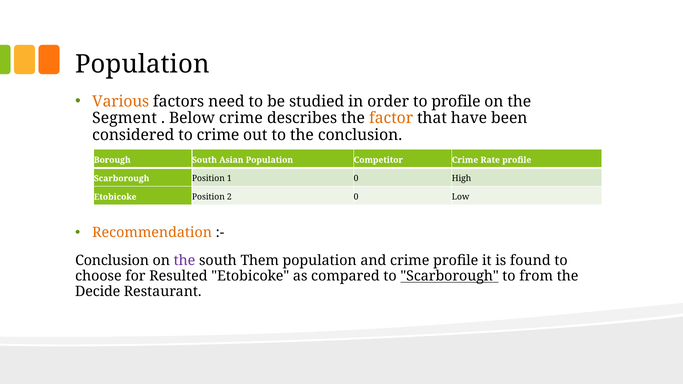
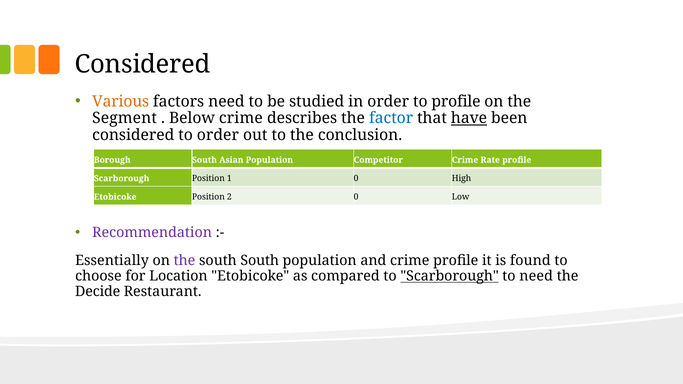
Population: Population -> Considered (143, 64)
factor colour: orange -> blue (391, 118)
have underline: none -> present (469, 118)
to crime: crime -> order (218, 135)
Recommendation colour: orange -> purple (152, 233)
Conclusion: Conclusion -> Essentially (112, 261)
south Them: Them -> South (260, 261)
Resulted: Resulted -> Location (178, 276)
to from: from -> need (536, 276)
